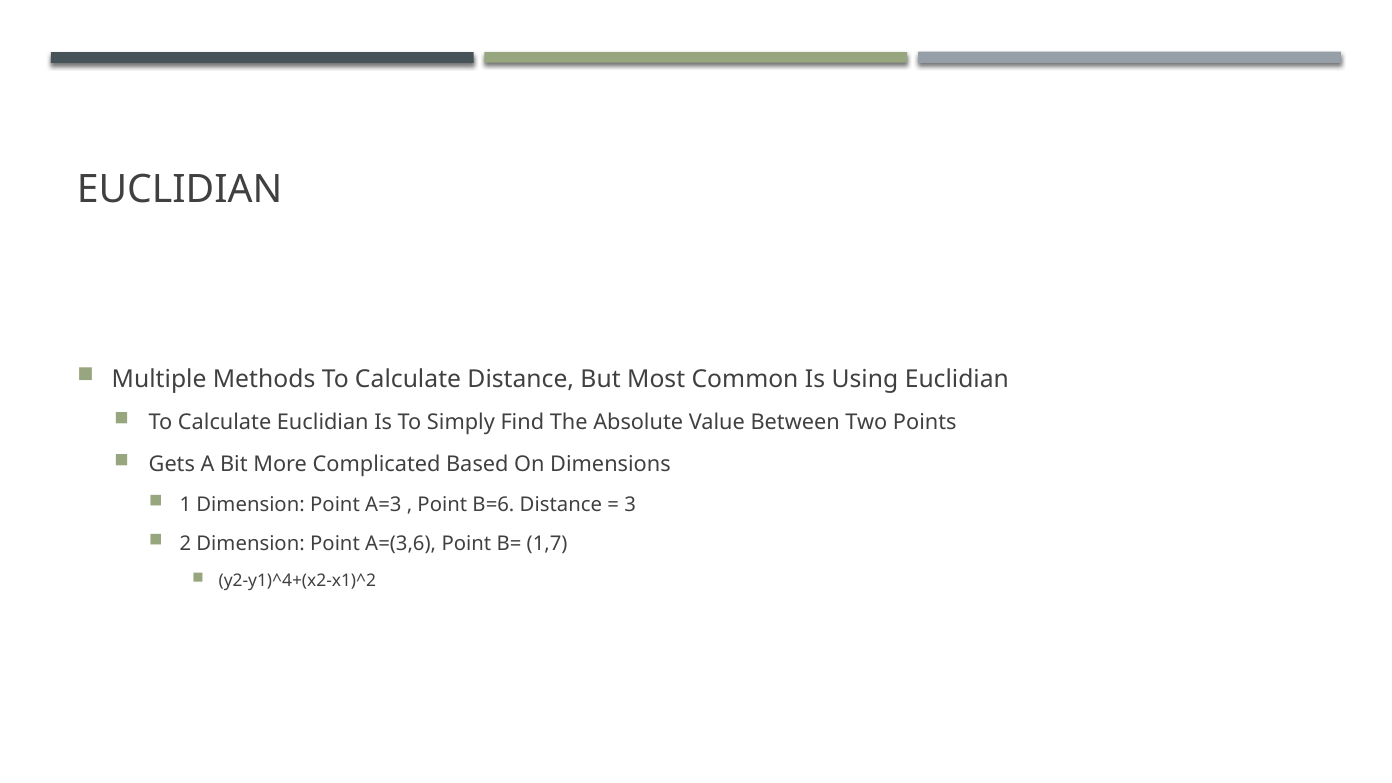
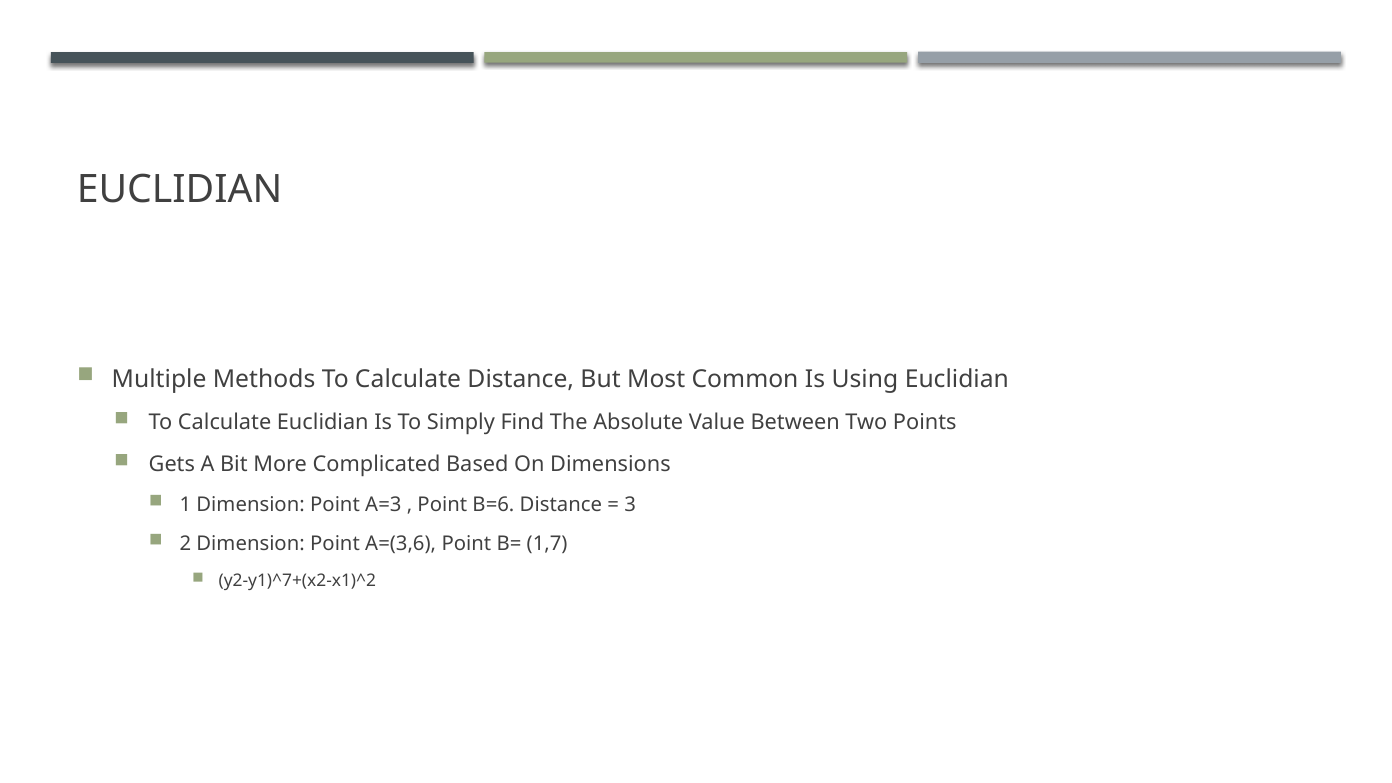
y2-y1)^4+(x2-x1)^2: y2-y1)^4+(x2-x1)^2 -> y2-y1)^7+(x2-x1)^2 (297, 581)
